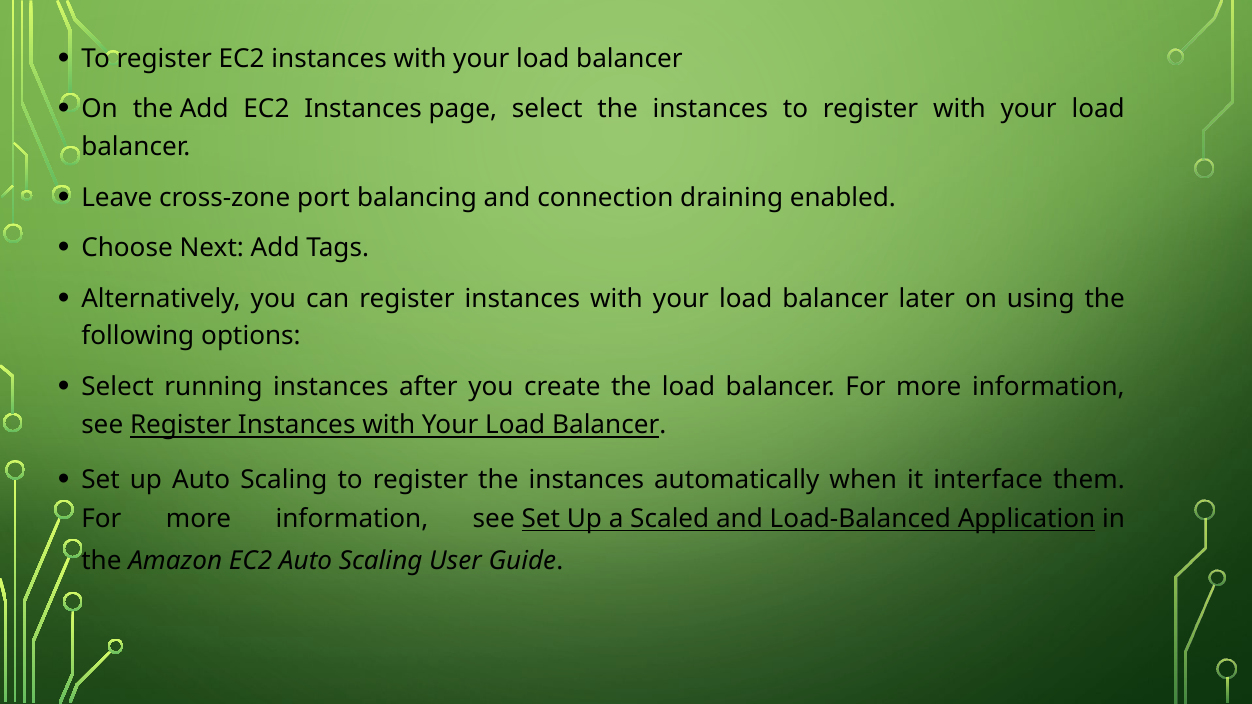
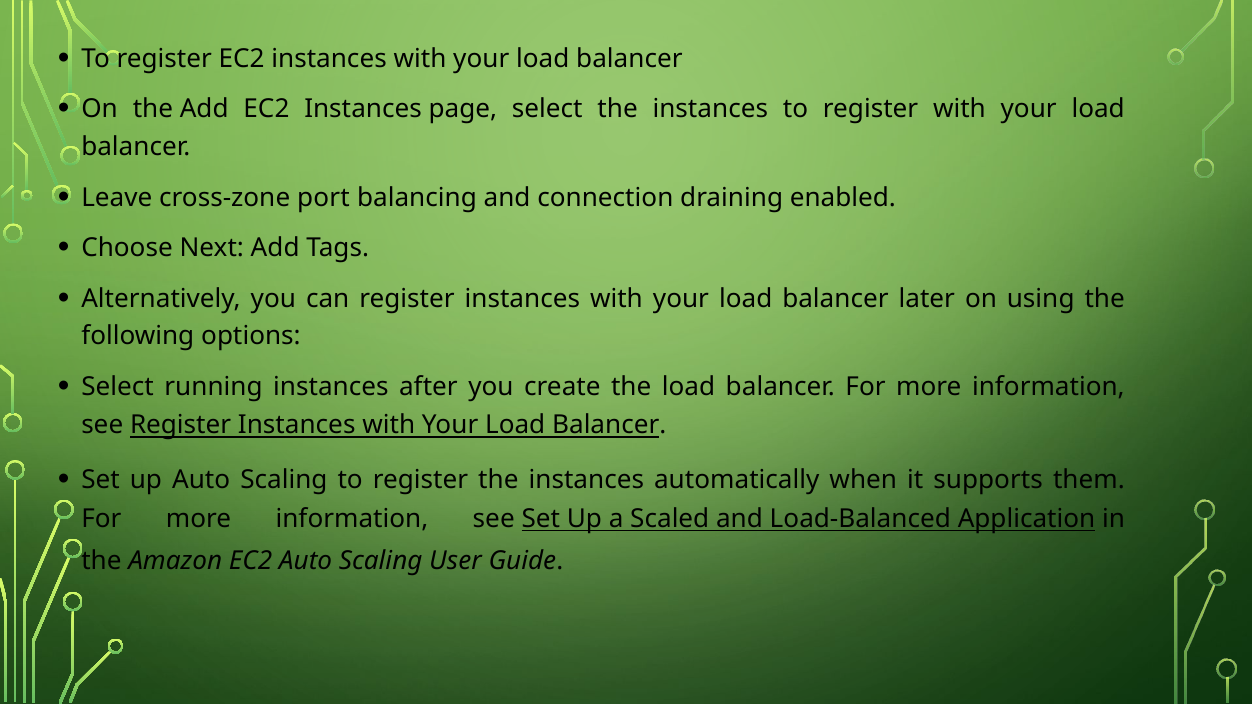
interface: interface -> supports (988, 480)
